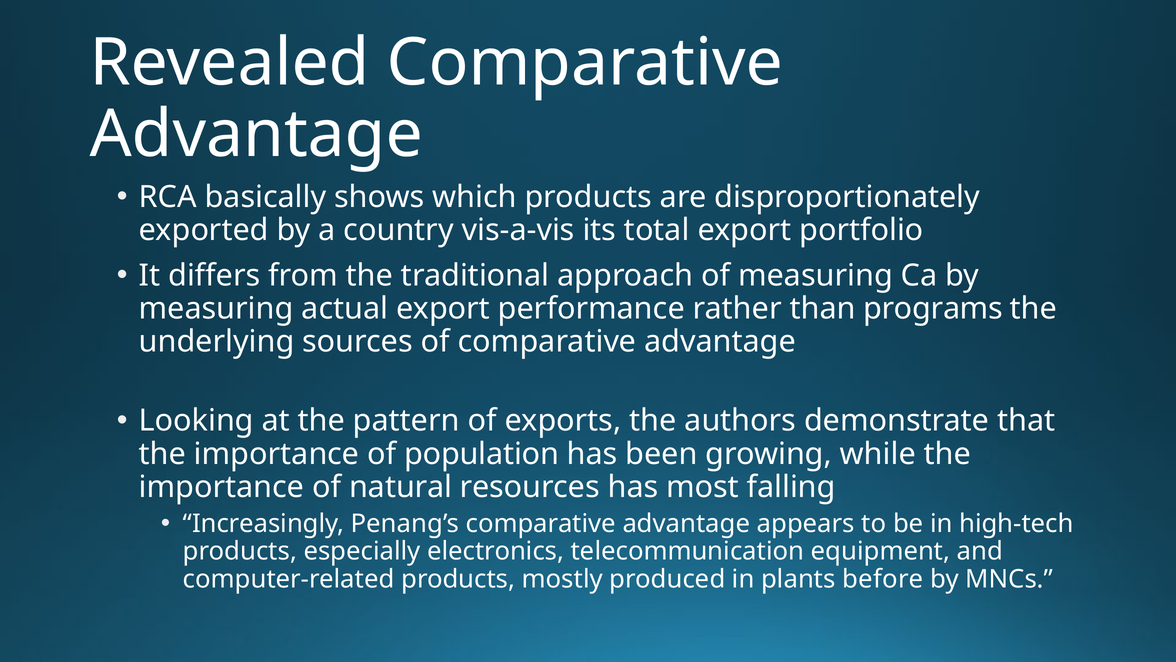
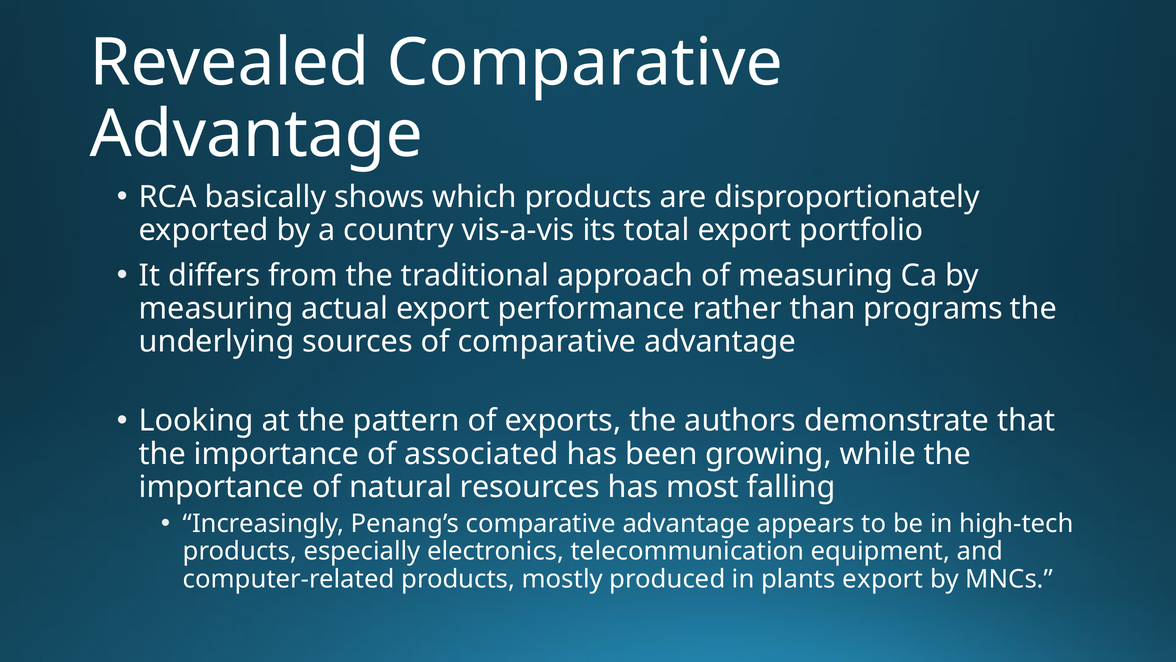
population: population -> associated (481, 454)
plants before: before -> export (883, 579)
